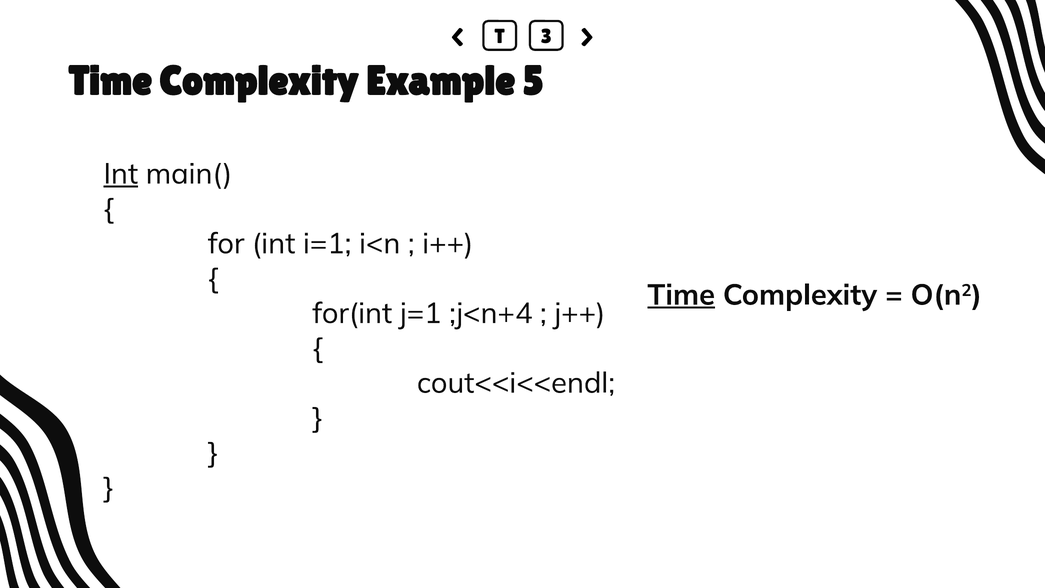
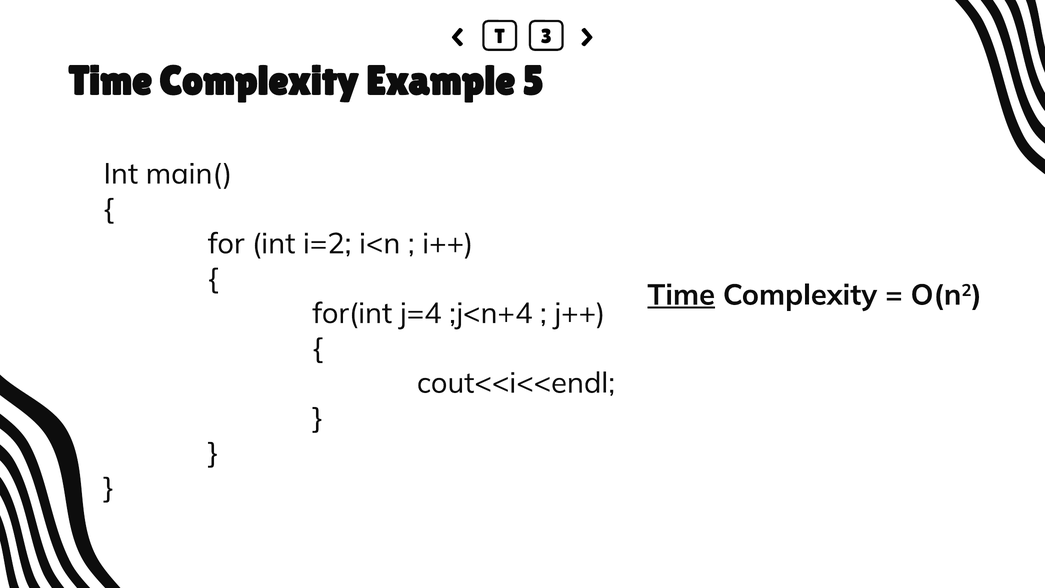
Int underline: present -> none (121, 174)
i=1: i=1 -> i=2 (327, 244)
j=1: j=1 -> j=4 (421, 313)
